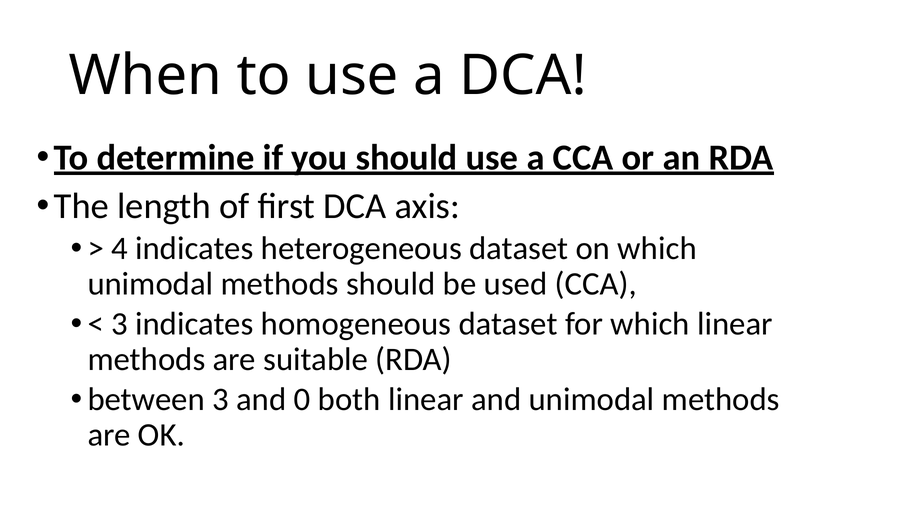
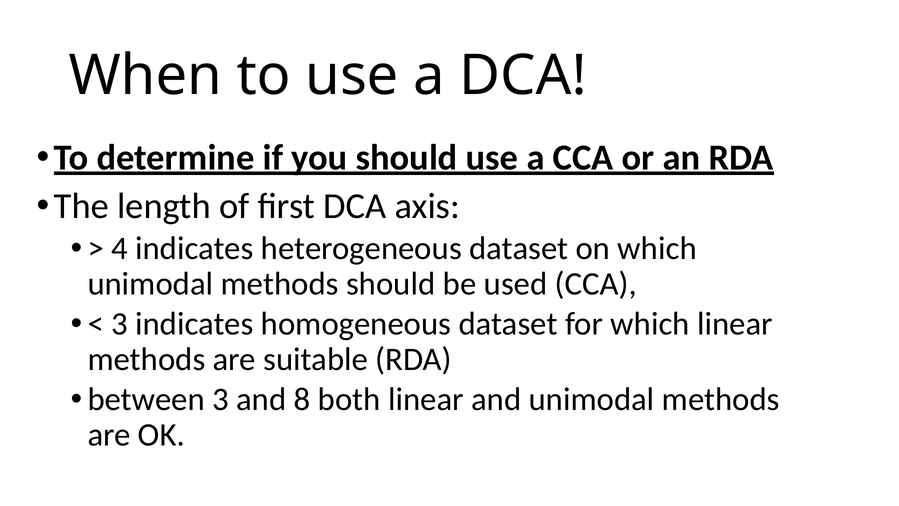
0: 0 -> 8 (302, 399)
